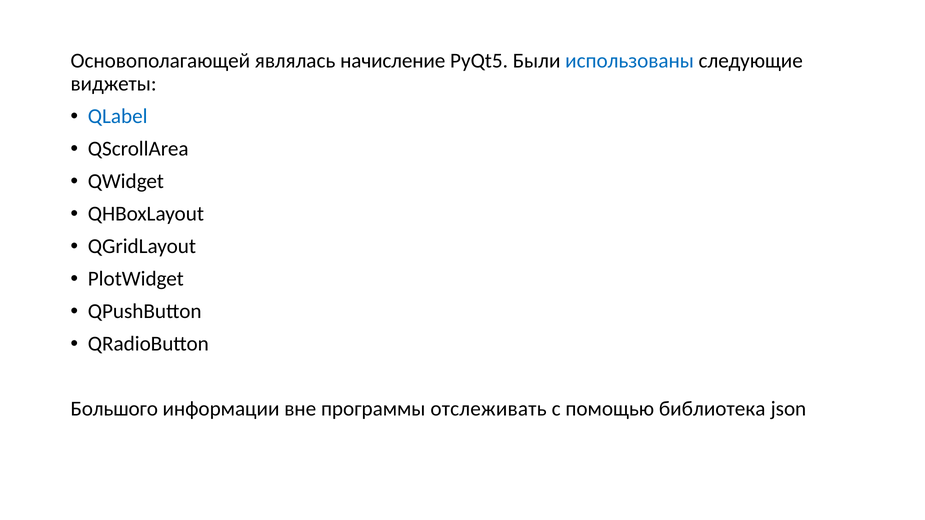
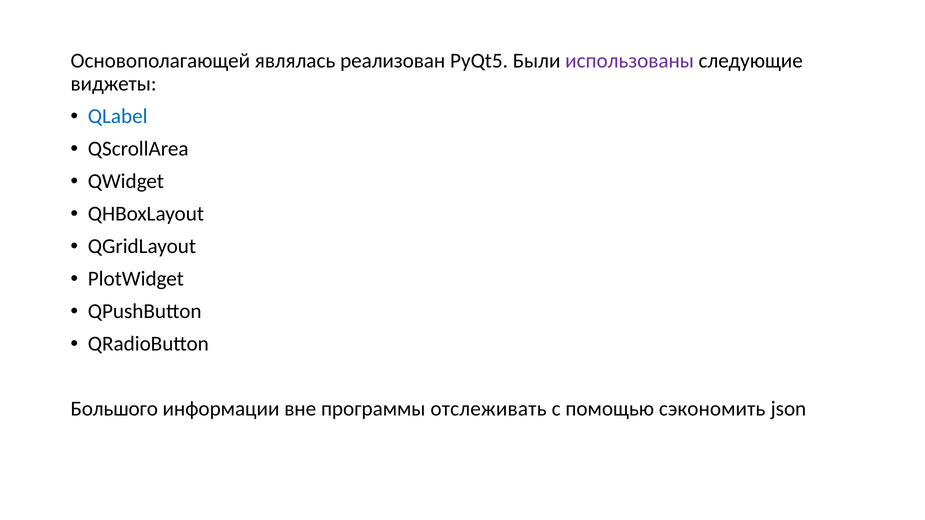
начисление: начисление -> реализован (393, 61)
использованы colour: blue -> purple (630, 61)
библиотека: библиотека -> сэкономить (712, 409)
